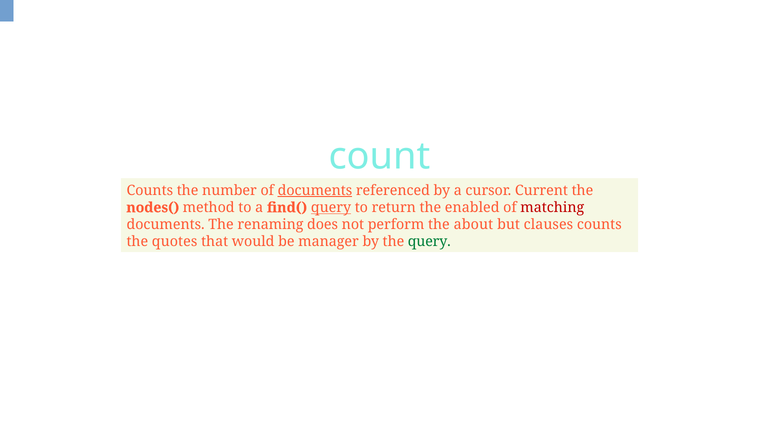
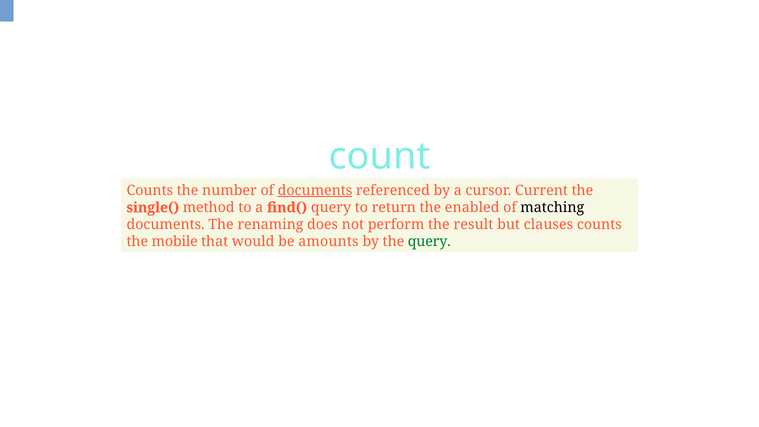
nodes(: nodes( -> single( (153, 208)
query underline: present -> none (331, 208)
matching colour: red -> black (552, 208)
about: about -> result (473, 225)
quotes: quotes -> mobile (175, 242)
manager: manager -> amounts (328, 242)
